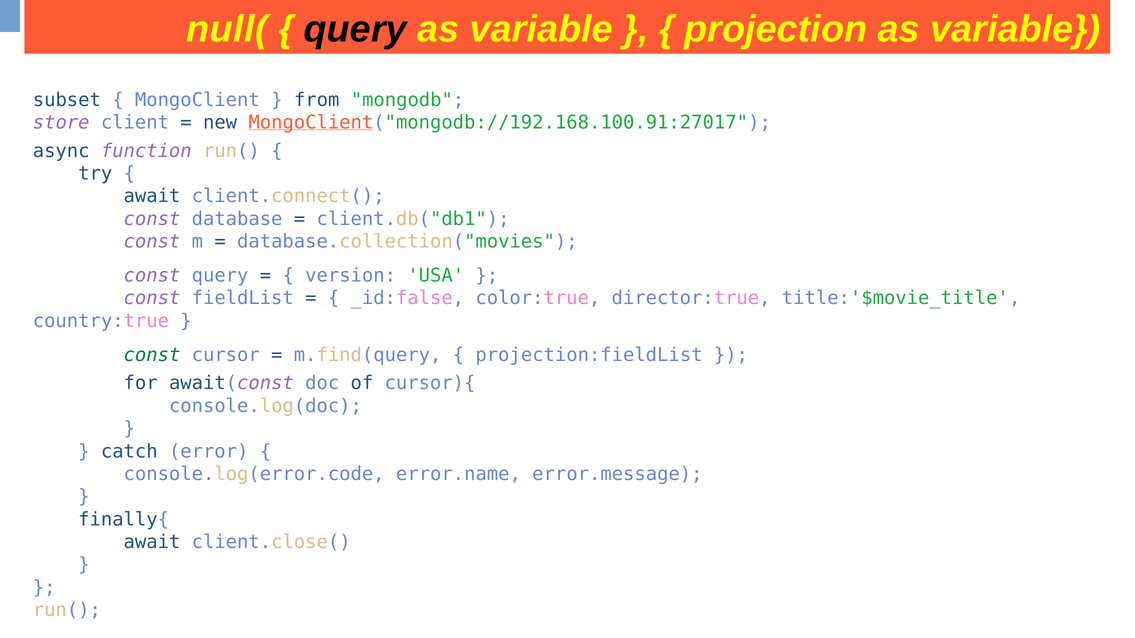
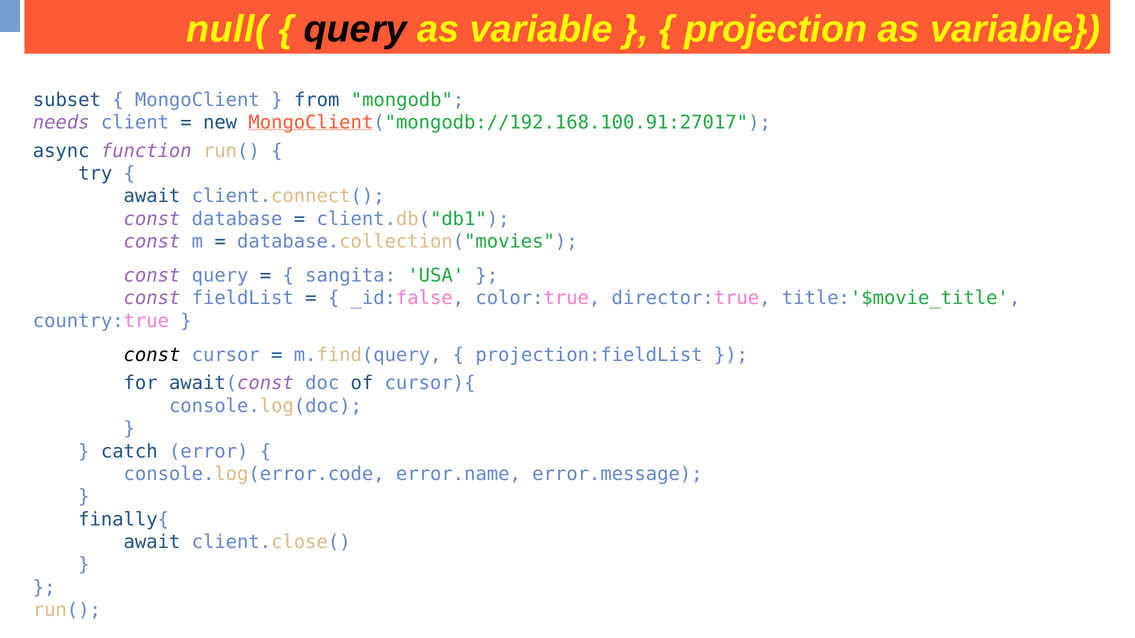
store: store -> needs (61, 123)
version: version -> sangita (351, 276)
const colour: green -> black (152, 355)
